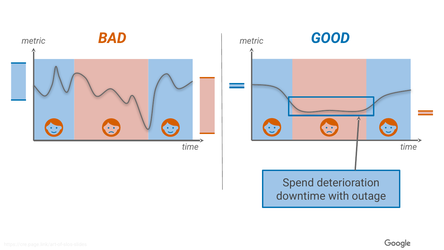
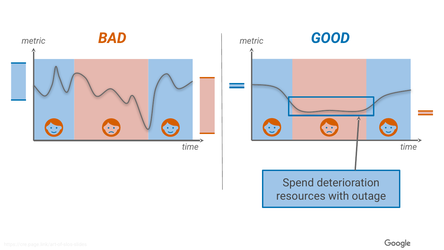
downtime: downtime -> resources (301, 196)
